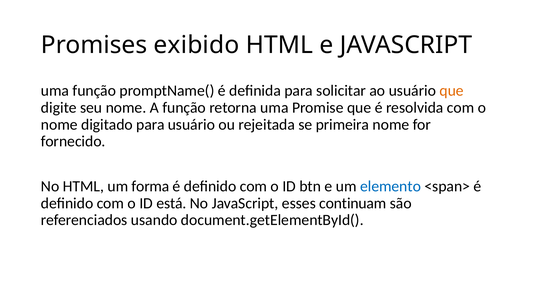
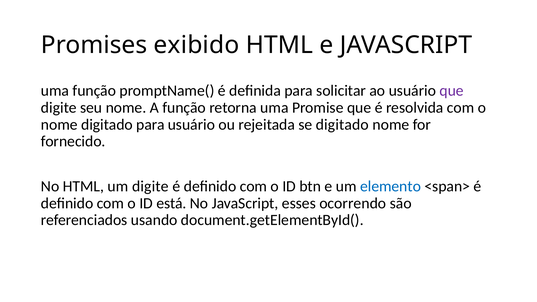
que colour: orange -> purple (452, 91)
se primeira: primeira -> digitado (342, 125)
um forma: forma -> digite (150, 186)
continuam: continuam -> ocorrendo (353, 203)
